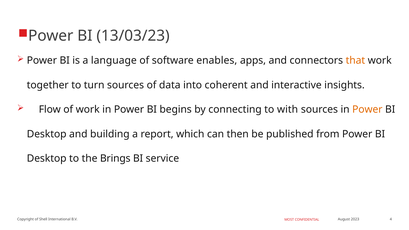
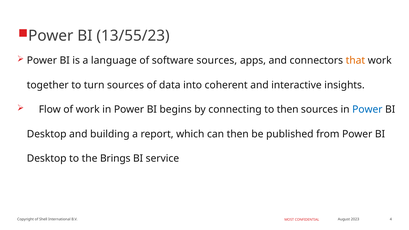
13/03/23: 13/03/23 -> 13/55/23 (133, 36)
software enables: enables -> sources (217, 60)
to with: with -> then (288, 110)
Power colour: orange -> blue (367, 110)
